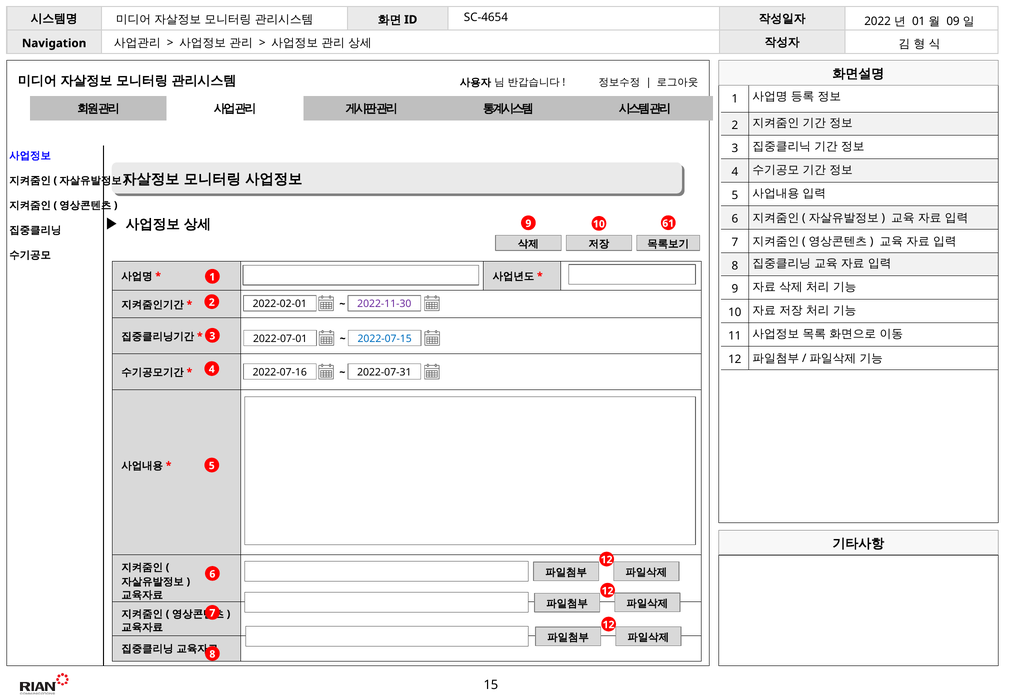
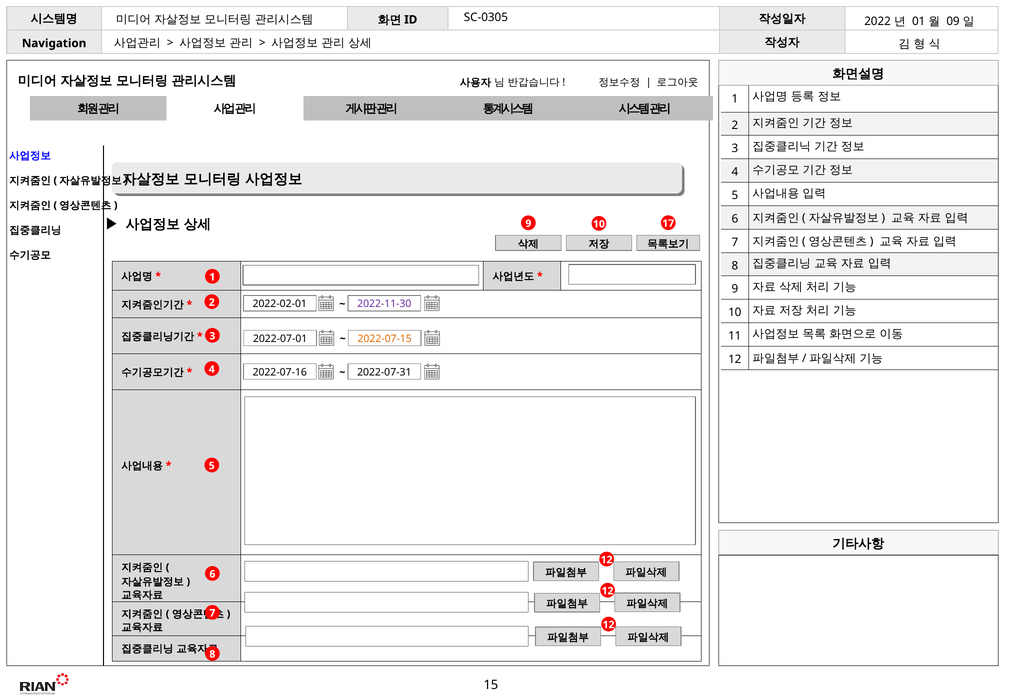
SC-4654: SC-4654 -> SC-0305 (486, 18)
61: 61 -> 17 (668, 223)
2022-07-15 colour: blue -> orange (385, 339)
